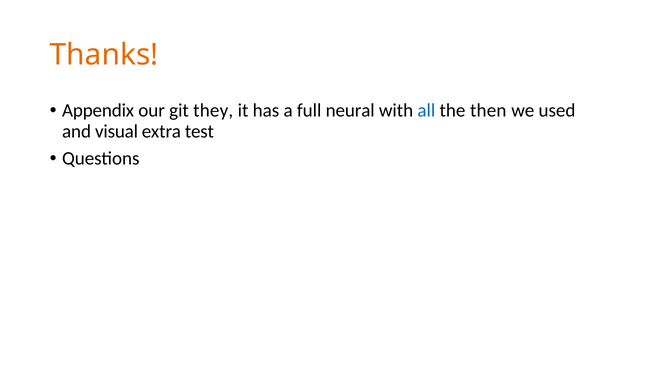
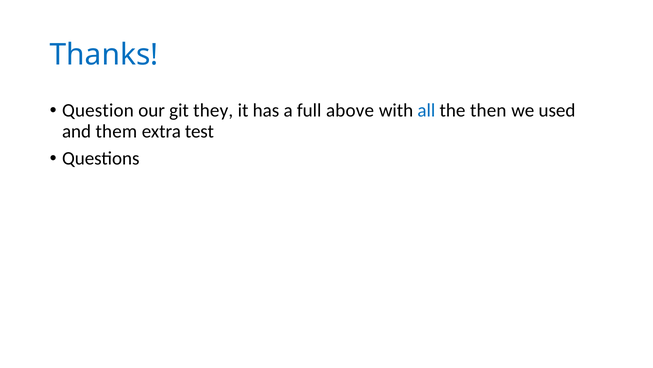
Thanks colour: orange -> blue (104, 55)
Appendix: Appendix -> Question (98, 110)
neural: neural -> above (350, 110)
visual: visual -> them (116, 131)
